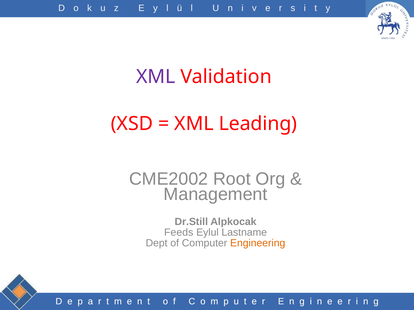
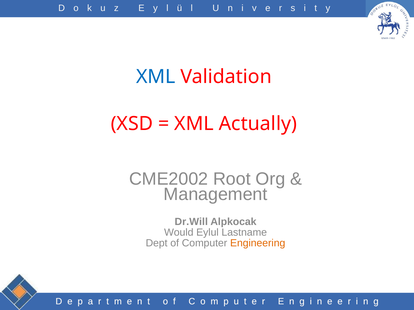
XML colour: purple -> blue (156, 77)
Leading: Leading -> Actually (258, 124)
Dr.Still: Dr.Still -> Dr.Will (191, 222)
Feeds: Feeds -> Would (179, 233)
